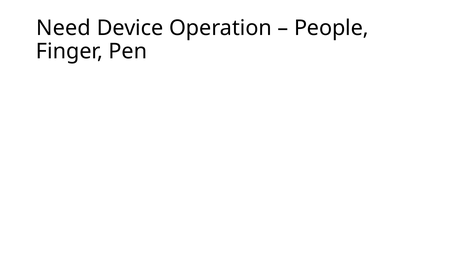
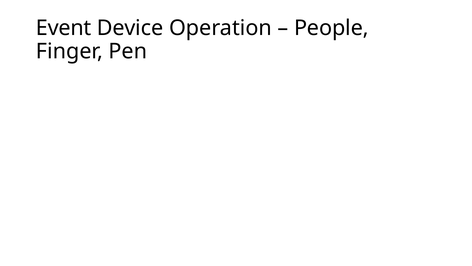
Need: Need -> Event (64, 28)
